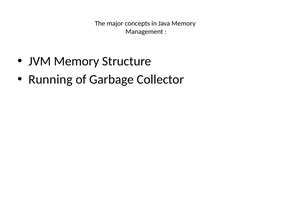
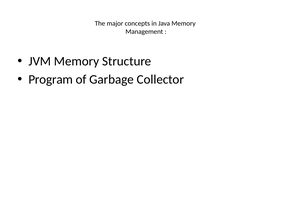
Running: Running -> Program (51, 79)
